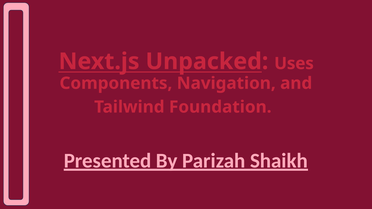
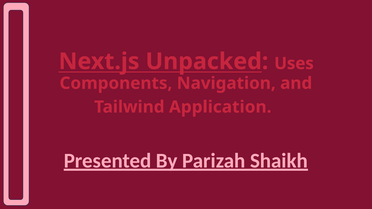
Foundation: Foundation -> Application (220, 107)
